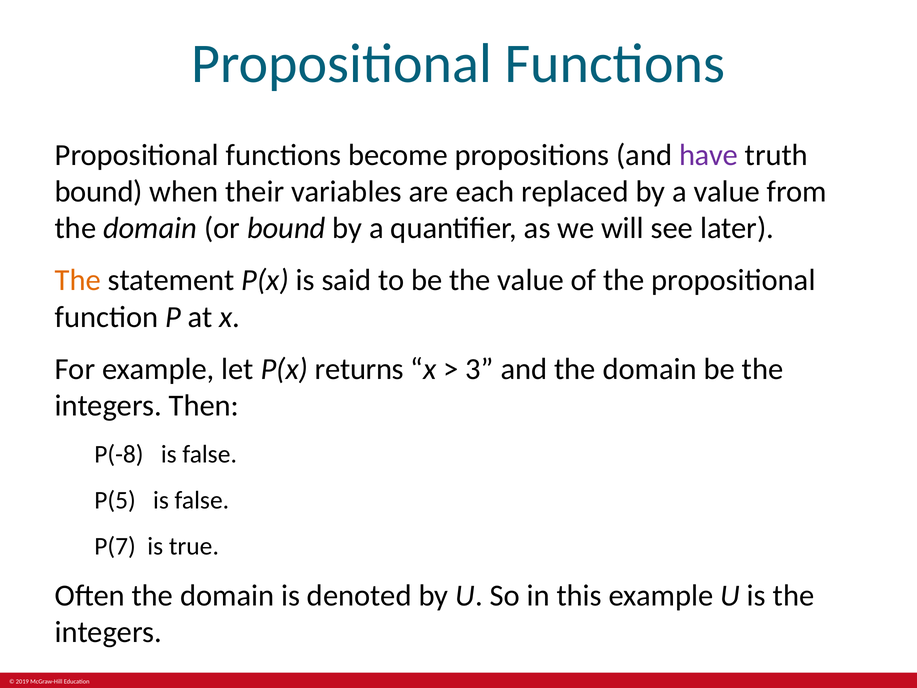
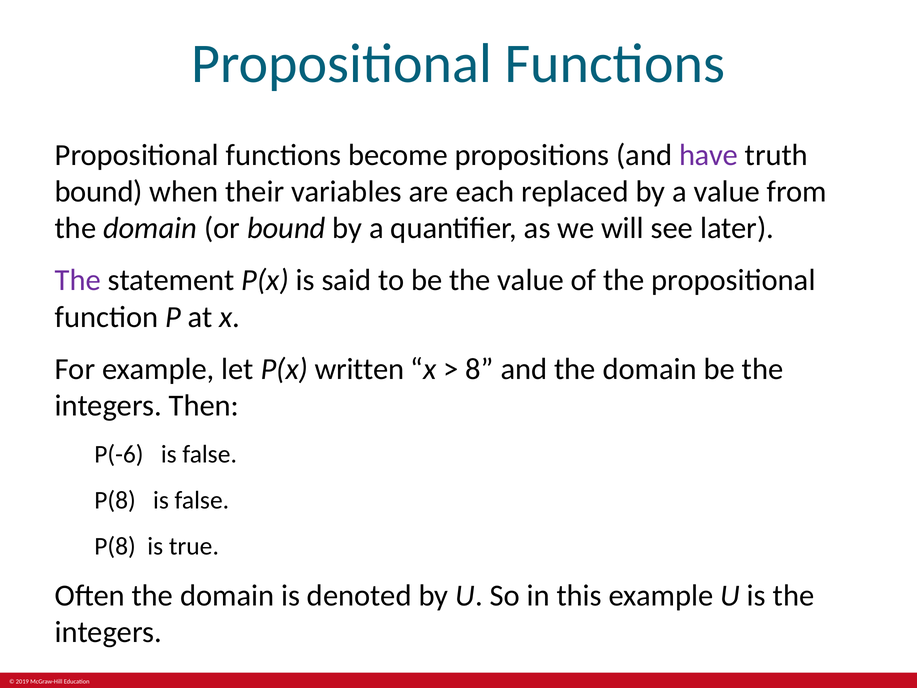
The colour: orange -> purple (78, 280)
returns: returns -> written (359, 369)
3: 3 -> 8 (480, 369)
P(-8: P(-8 -> P(-6 (119, 454)
P(5: P(5 -> P(8 (115, 500)
P(7: P(7 -> P(8 (115, 546)
